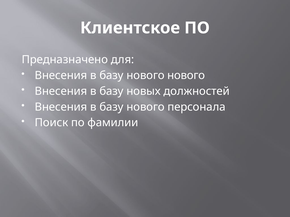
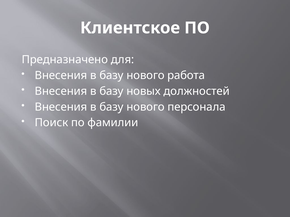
нового нового: нового -> работа (186, 76)
